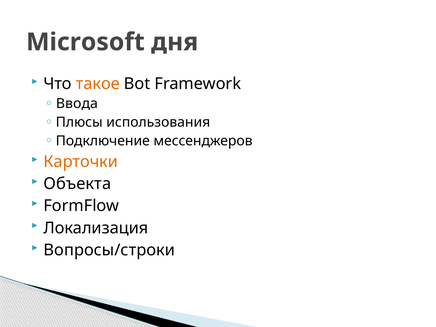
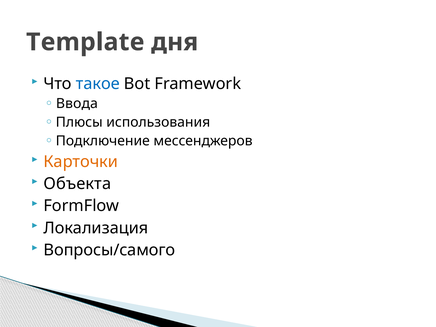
Microsoft: Microsoft -> Template (85, 42)
такое colour: orange -> blue (98, 84)
Вопросы/строки: Вопросы/строки -> Вопросы/самого (109, 250)
